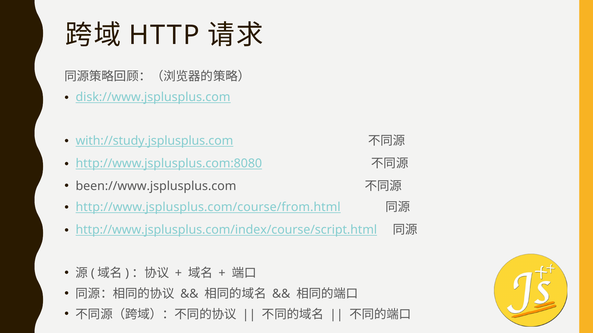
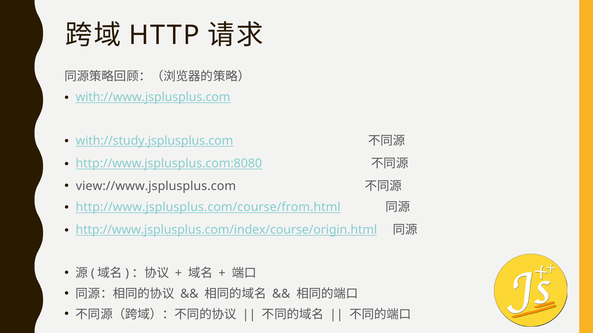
disk://www.jsplusplus.com: disk://www.jsplusplus.com -> with://www.jsplusplus.com (153, 97)
been://www.jsplusplus.com: been://www.jsplusplus.com -> view://www.jsplusplus.com (156, 186)
http://www.jsplusplus.com/index/course/script.html: http://www.jsplusplus.com/index/course/script.html -> http://www.jsplusplus.com/index/course/origin.html (226, 230)
